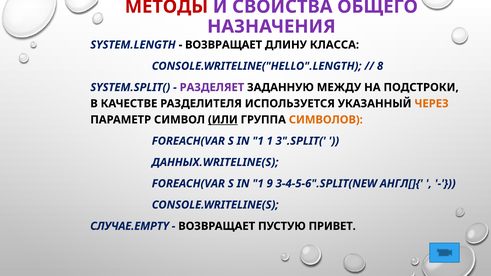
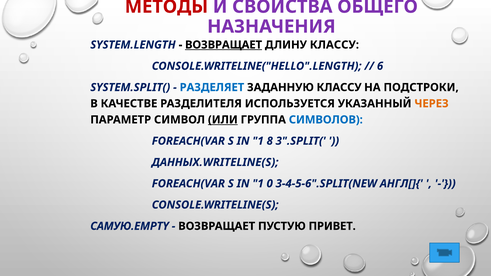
ВОЗВРАЩАЕТ underline: none -> present (224, 45)
ДЛИНУ КЛАССА: КЛАССА -> КЛАССУ (334, 45)
8: 8 -> 6 (380, 66)
РАЗДЕЛЯЕТ colour: purple -> blue (212, 87)
ЗАДАННУЮ МЕЖДУ: МЕЖДУ -> КЛАССУ (339, 87)
СИМВОЛОВ colour: orange -> blue (326, 120)
1 1: 1 -> 8 (270, 141)
9: 9 -> 0 (270, 184)
СЛУЧАЕ.EMPTY: СЛУЧАЕ.EMPTY -> САМУЮ.EMPTY (130, 226)
